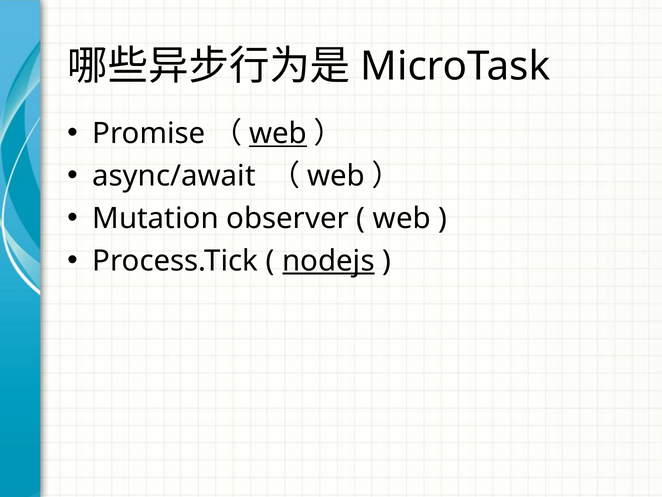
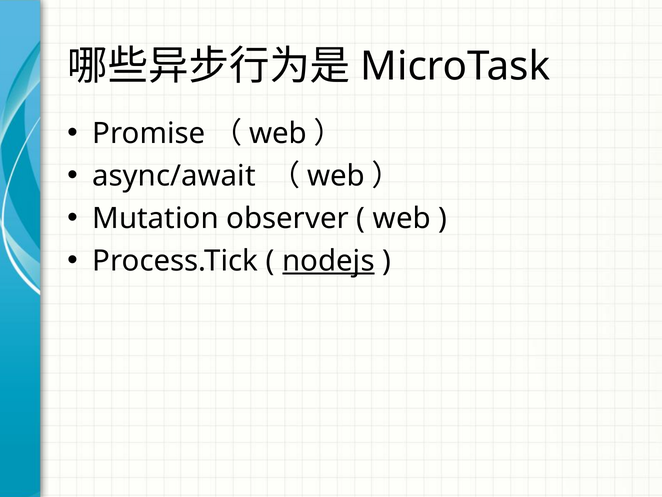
web underline: present -> none (278, 133)
